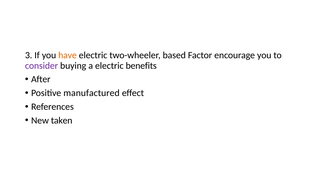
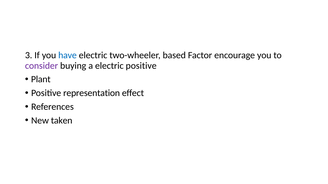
have colour: orange -> blue (67, 55)
electric benefits: benefits -> positive (141, 66)
After: After -> Plant (41, 80)
manufactured: manufactured -> representation (92, 93)
